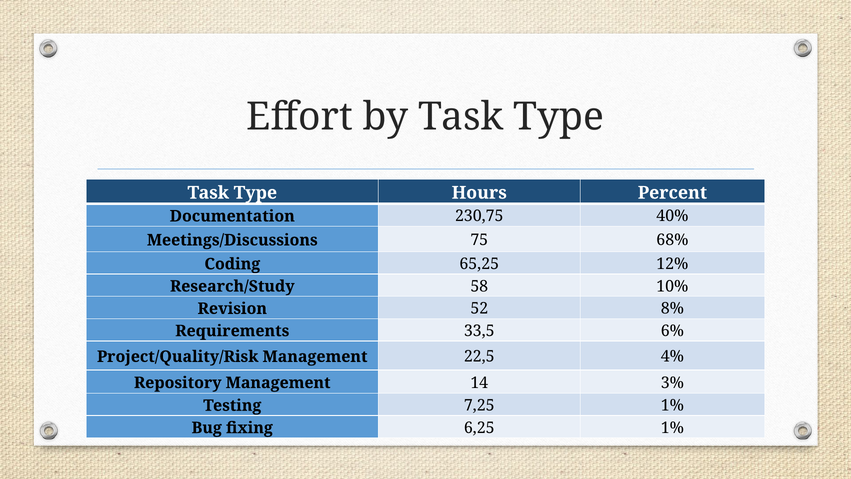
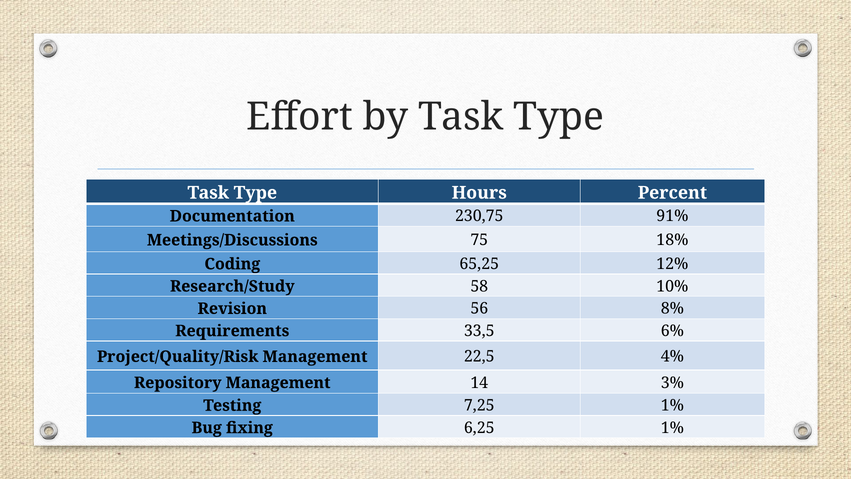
40%: 40% -> 91% (672, 216)
68%: 68% -> 18% (672, 240)
52: 52 -> 56 (479, 308)
